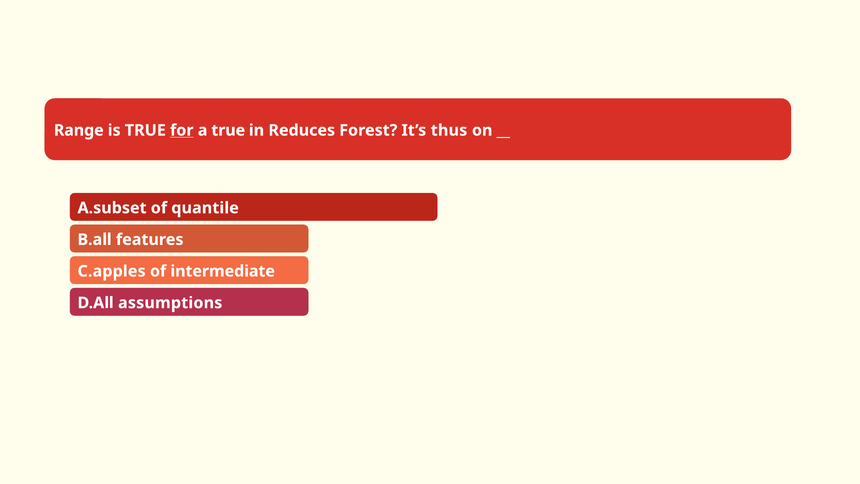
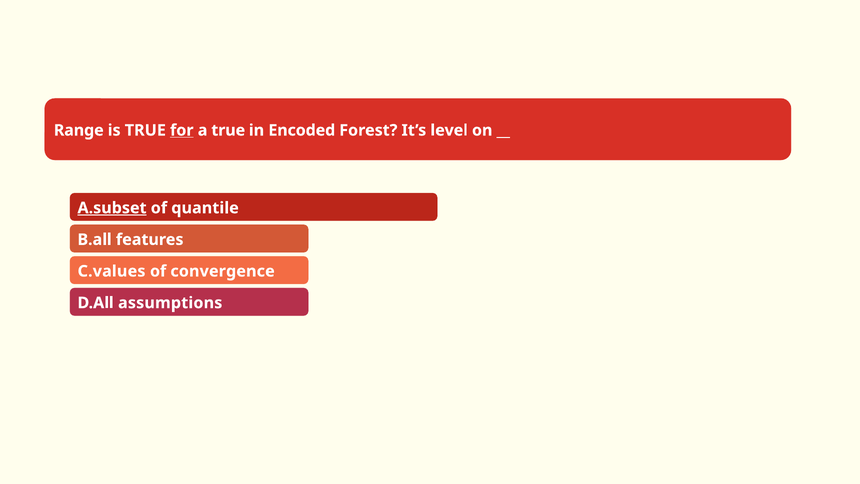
Reduces: Reduces -> Encoded (302, 130)
thus: thus -> level (449, 130)
A.subset underline: none -> present (112, 208)
C.apples: C.apples -> C.values (112, 271)
intermediate: intermediate -> convergence (223, 271)
